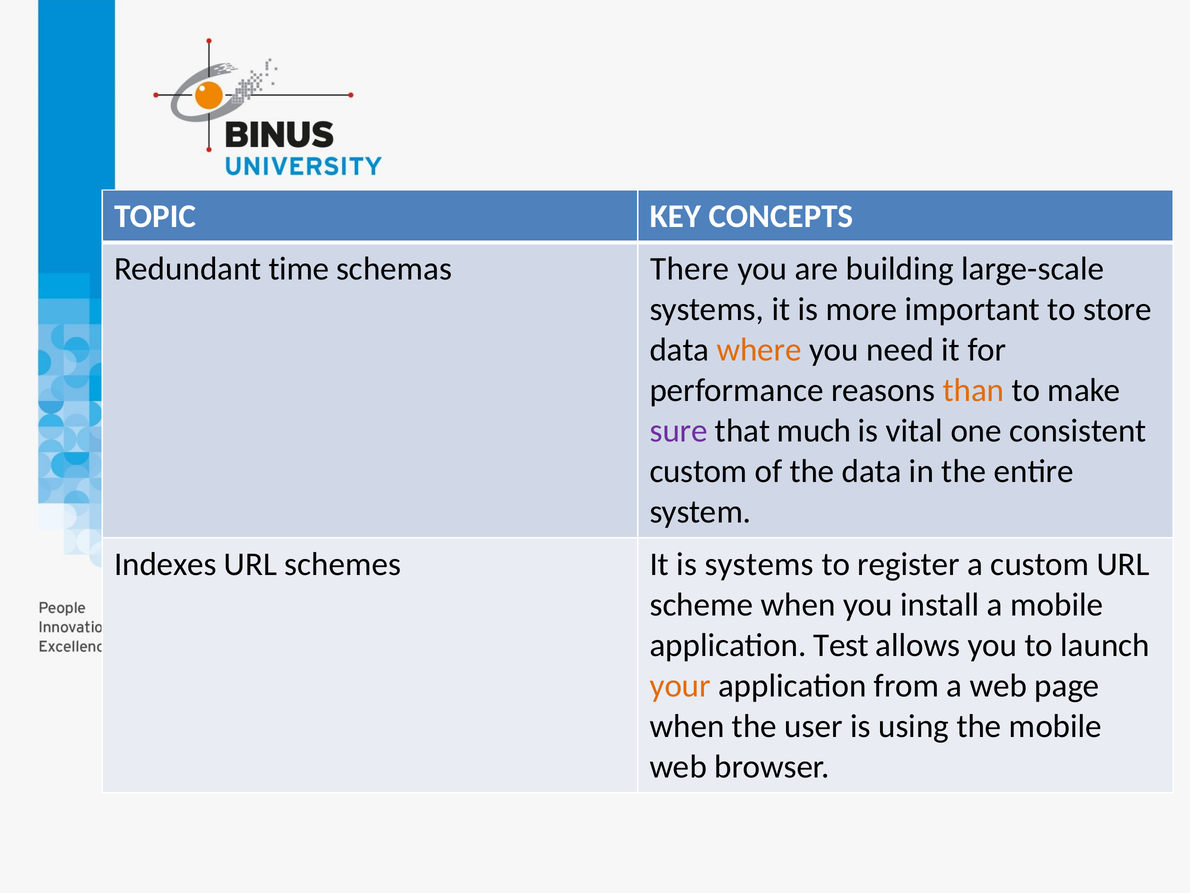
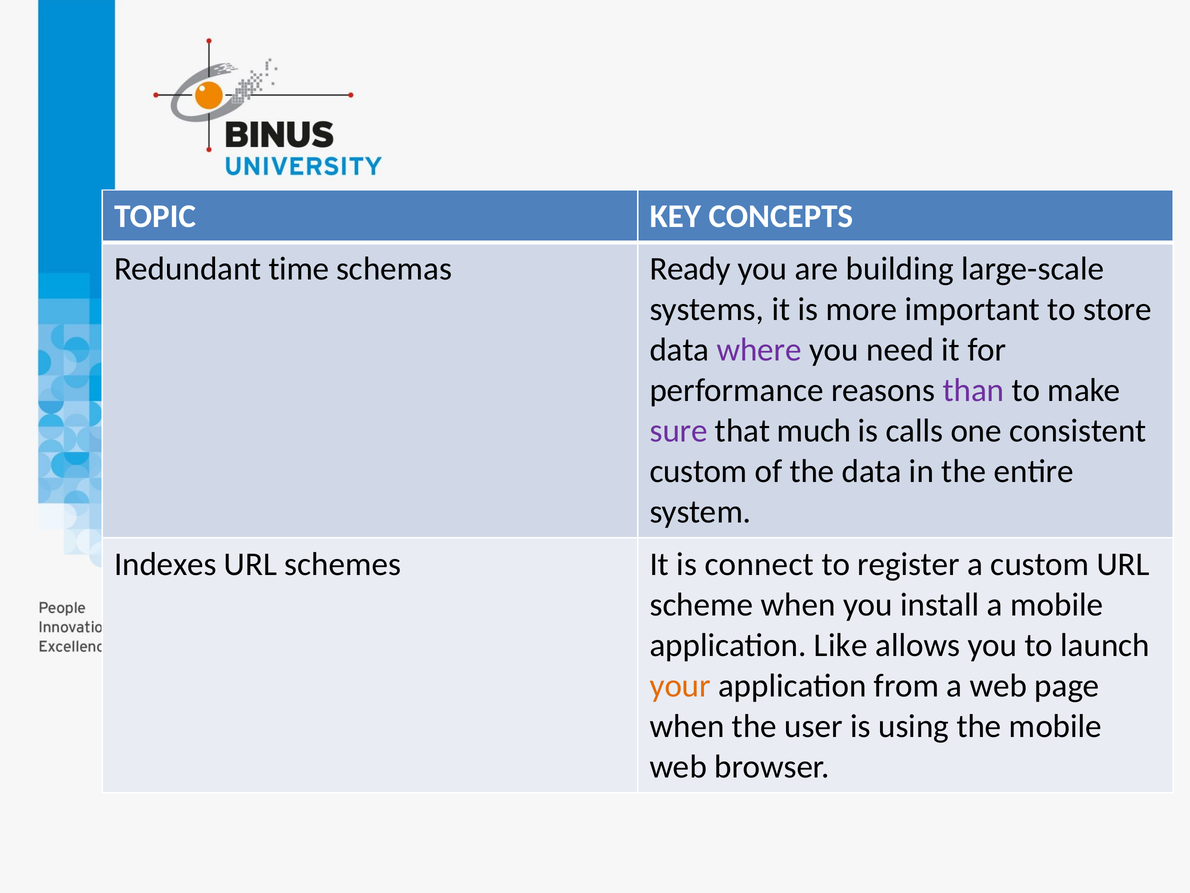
There: There -> Ready (690, 269)
where colour: orange -> purple (759, 350)
than colour: orange -> purple (974, 390)
vital: vital -> calls (914, 431)
is systems: systems -> connect (759, 564)
Test: Test -> Like (841, 645)
